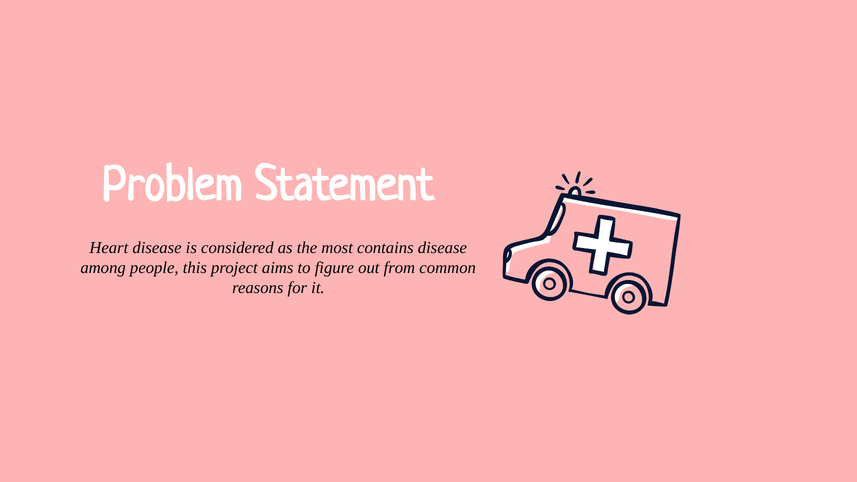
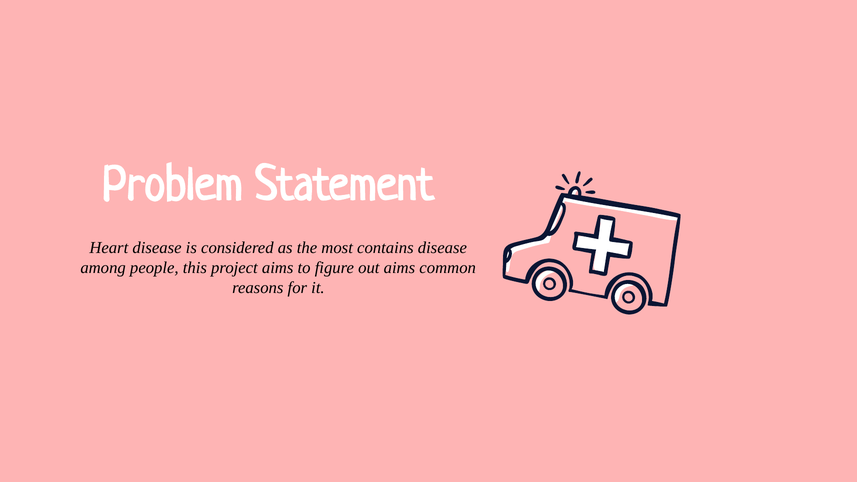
out from: from -> aims (399, 268)
